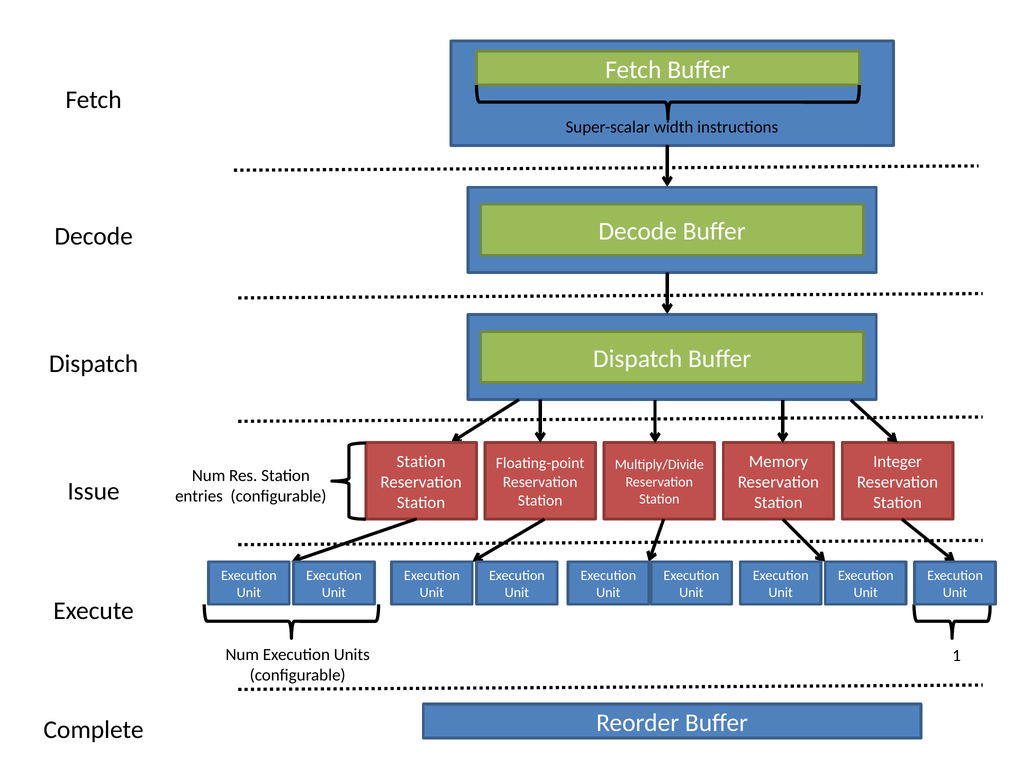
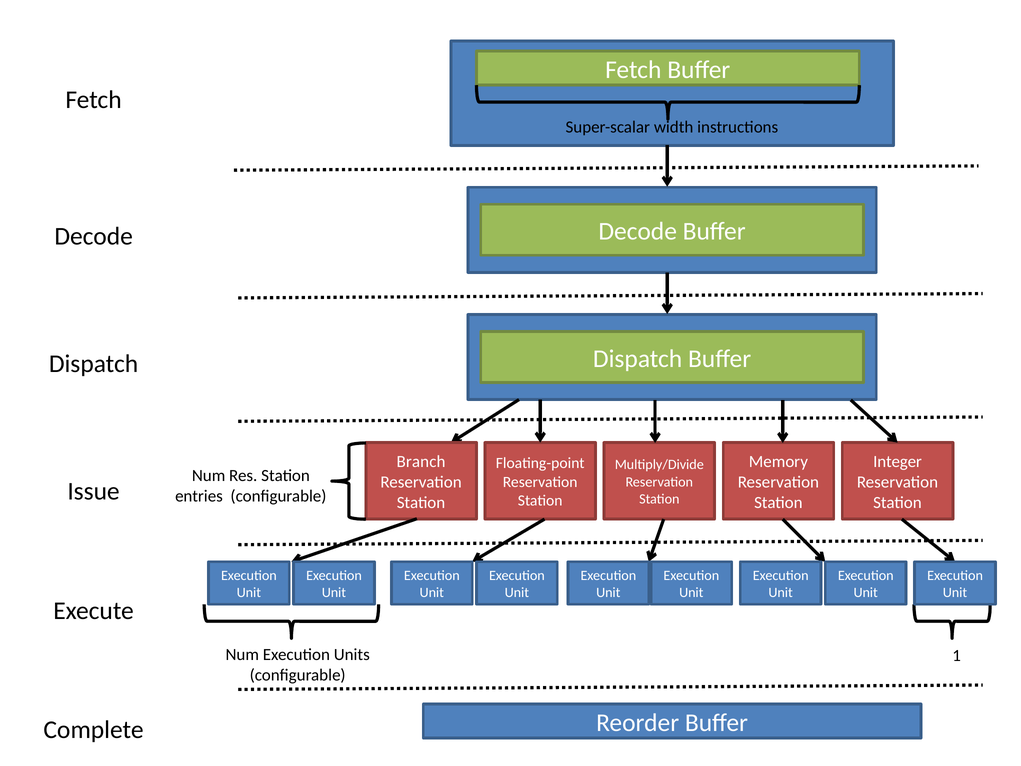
Station: Station -> Branch (421, 461)
